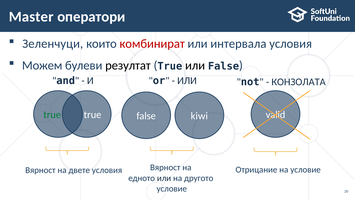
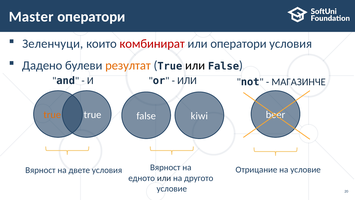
или интервала: интервала -> оператори (238, 44)
Можем: Можем -> Дадено (42, 65)
резултат colour: black -> orange (128, 65)
КОНЗОЛАТА: КОНЗОЛАТА -> МАГАЗИНЧЕ (299, 82)
true colour: green -> orange (52, 115)
valid: valid -> beer (275, 115)
